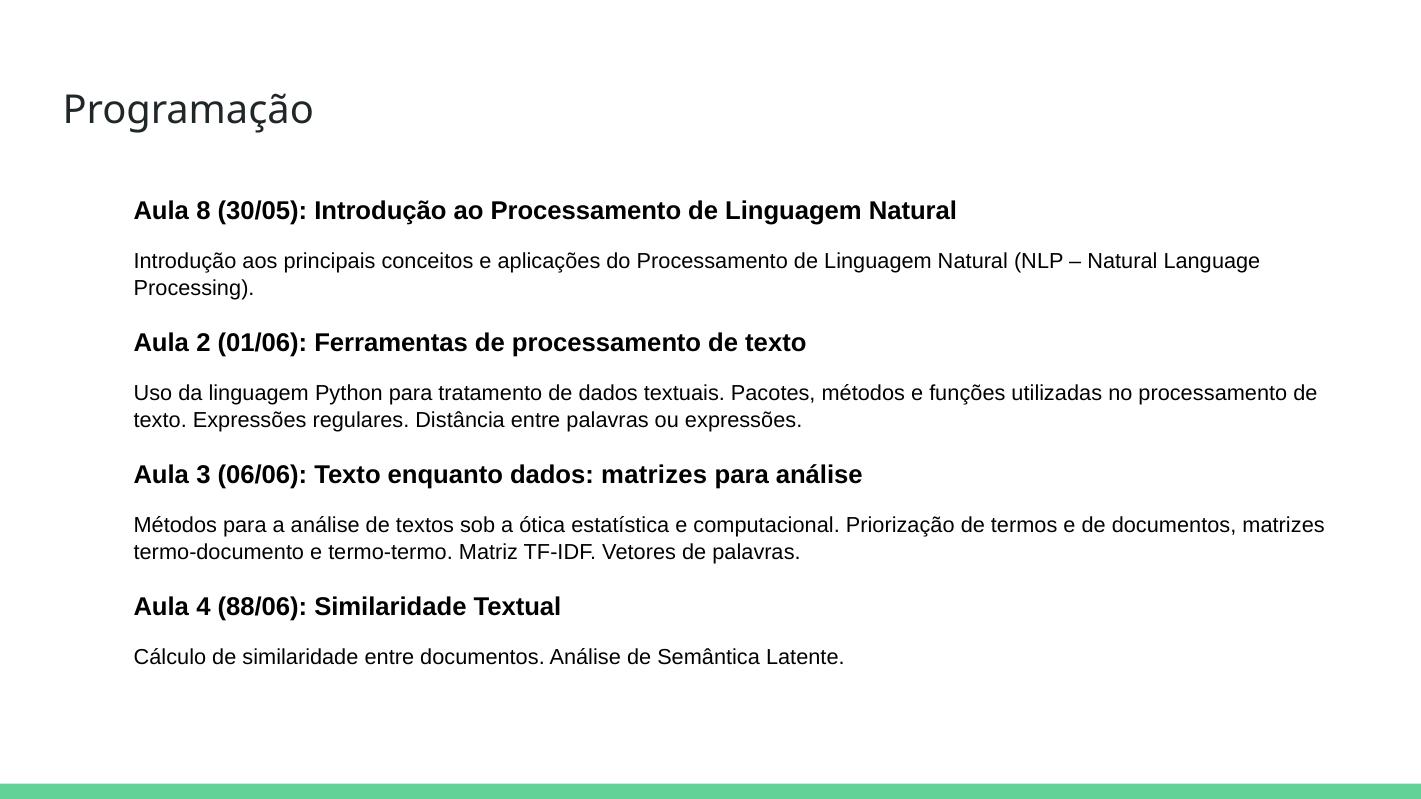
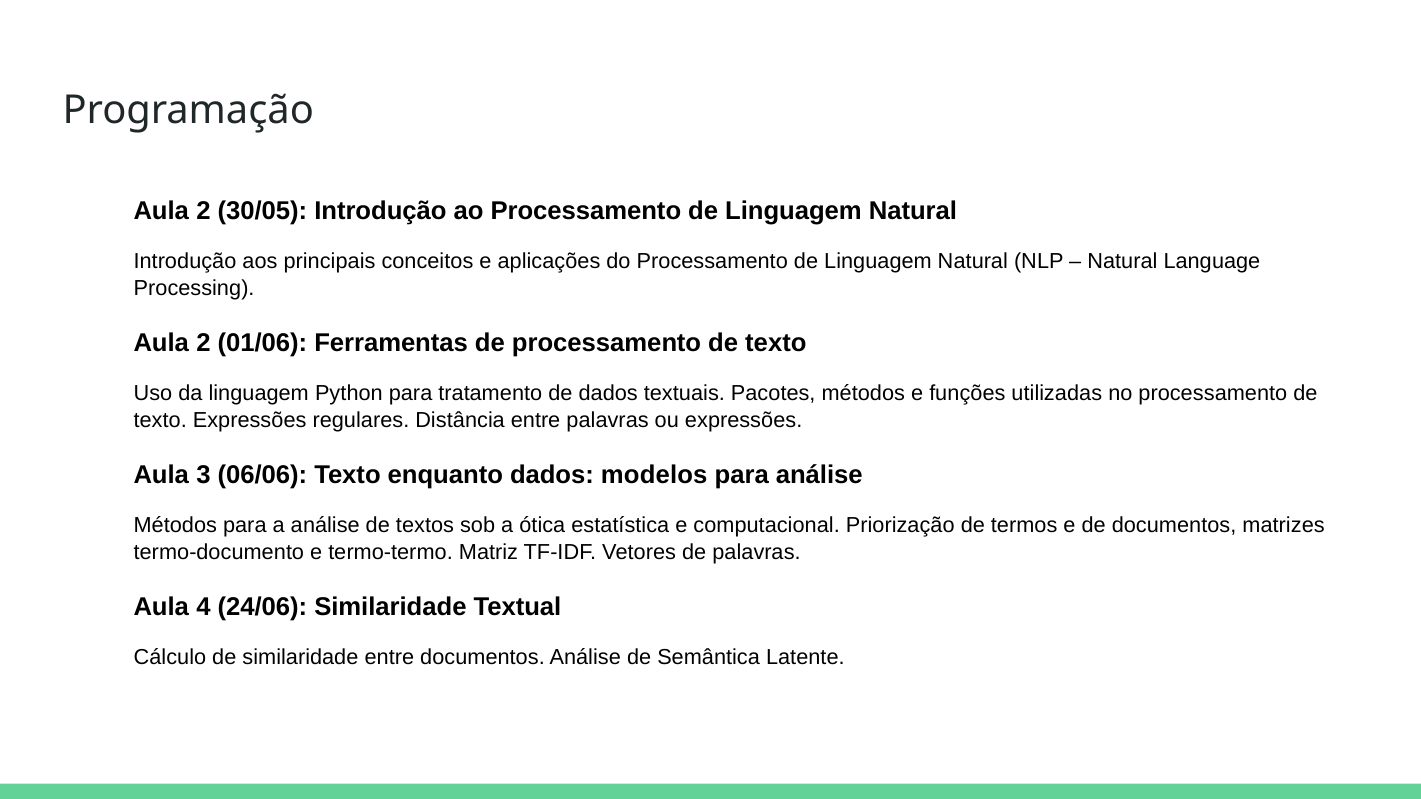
8: 8 -> 2 (203, 212)
dados matrizes: matrizes -> modelos (654, 475)
88/06: 88/06 -> 24/06 (262, 607)
